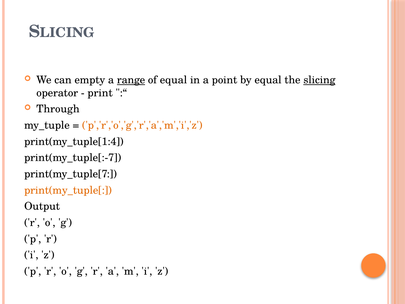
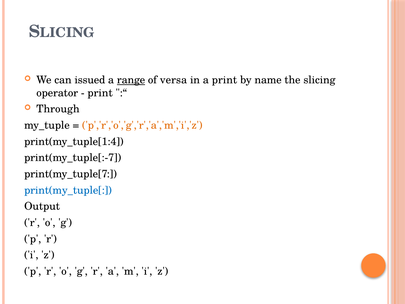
empty: empty -> issued (90, 80)
of equal: equal -> versa (173, 80)
a point: point -> print (224, 80)
by equal: equal -> name (268, 80)
slicing underline: present -> none (319, 80)
print(my_tuple[ colour: orange -> blue (68, 190)
